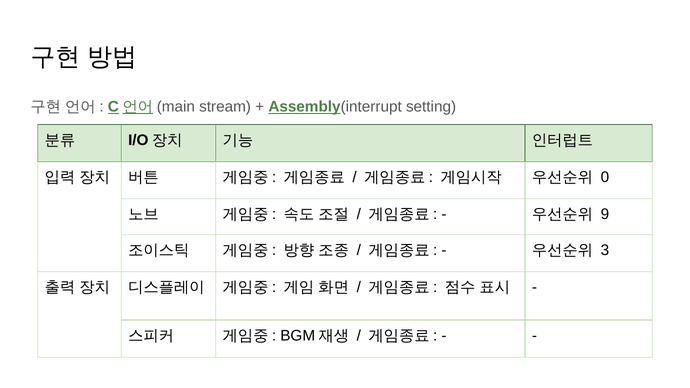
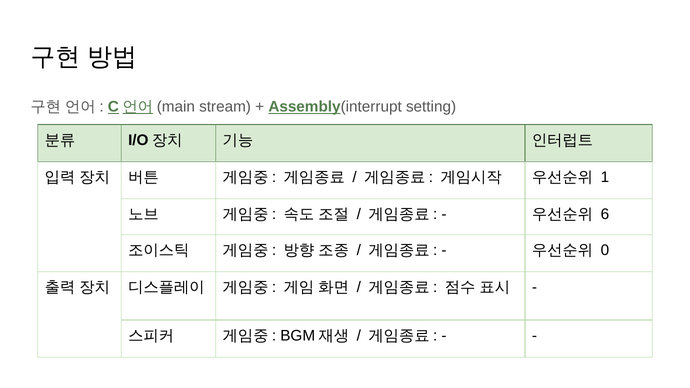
0: 0 -> 1 (605, 177)
9: 9 -> 6 (605, 214)
3: 3 -> 0 (605, 250)
